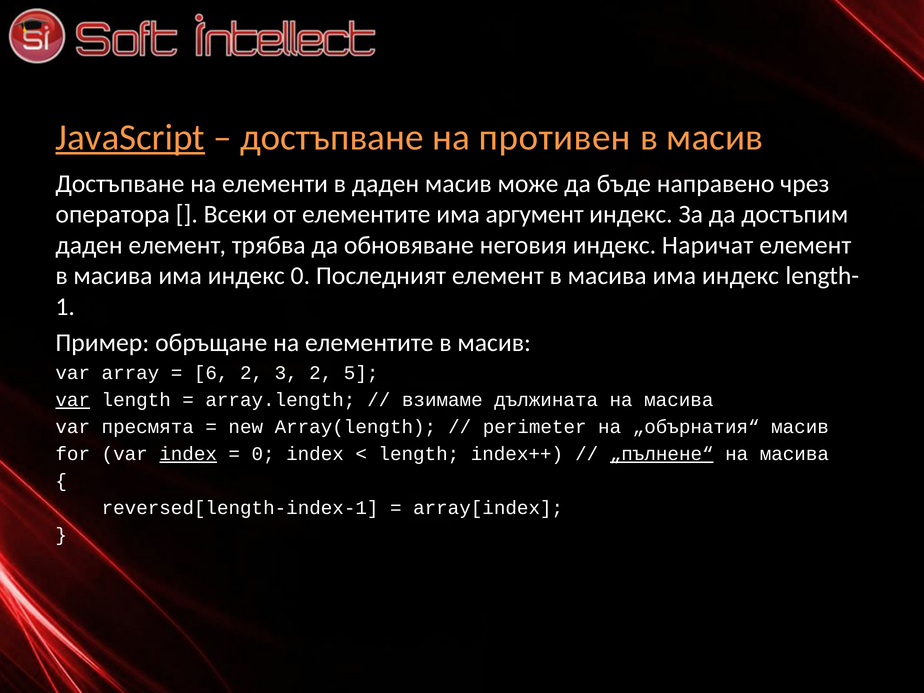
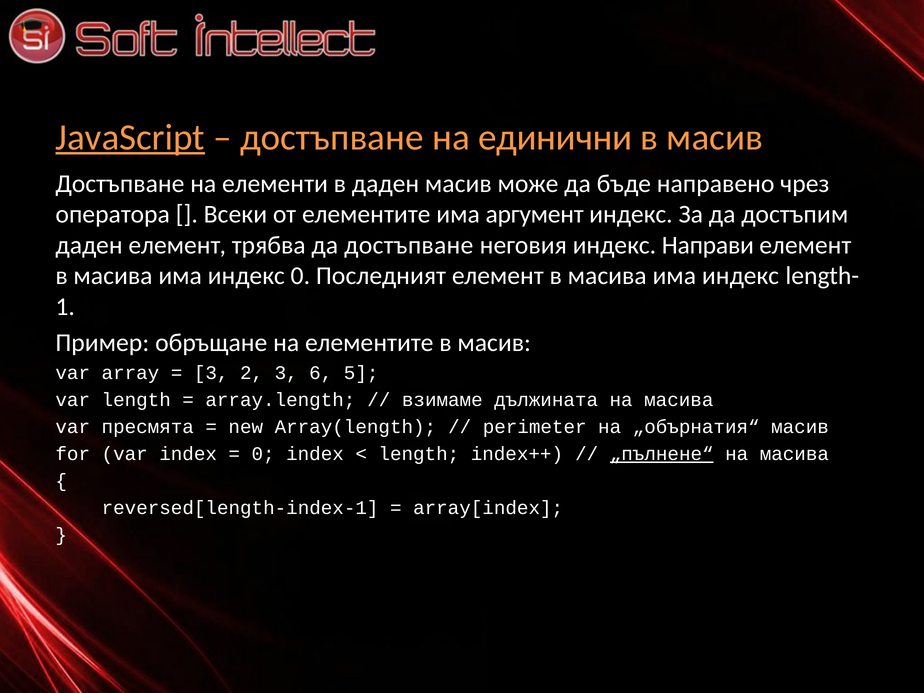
противен: противен -> единични (555, 137)
да обновяване: обновяване -> достъпване (409, 245)
Наричат: Наричат -> Направи (708, 245)
6: 6 -> 3 (211, 373)
3 2: 2 -> 6 (321, 373)
var underline: present -> none (73, 400)
index underline: present -> none (188, 454)
